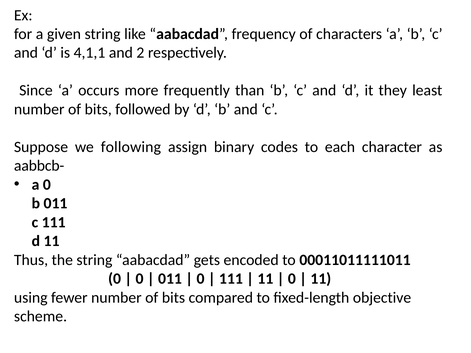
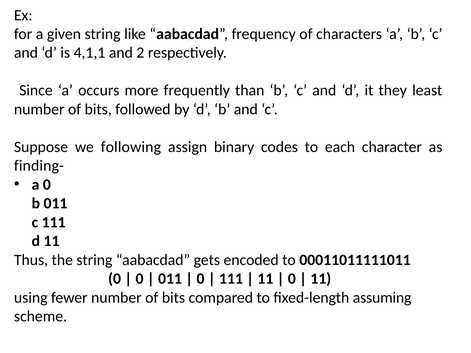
aabbcb-: aabbcb- -> finding- (39, 166)
objective: objective -> assuming (382, 298)
